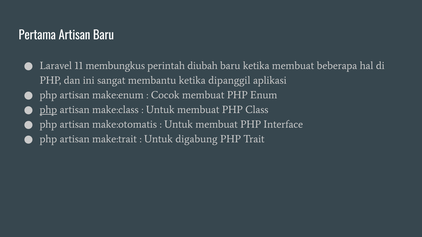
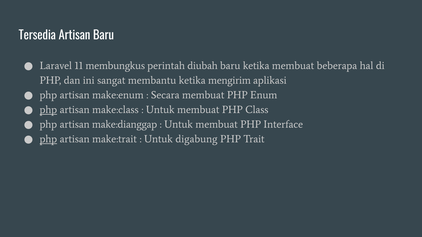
Pertama: Pertama -> Tersedia (37, 35)
dipanggil: dipanggil -> mengirim (229, 81)
Cocok: Cocok -> Secara (165, 95)
make:otomatis: make:otomatis -> make:dianggap (125, 125)
php underline: none -> present (48, 139)
